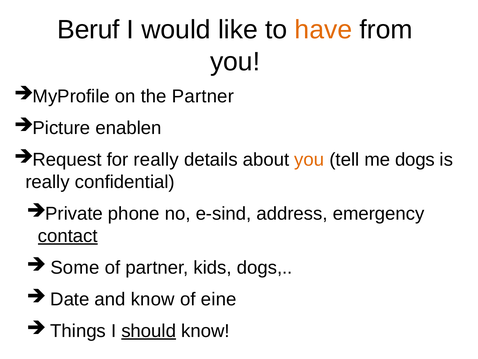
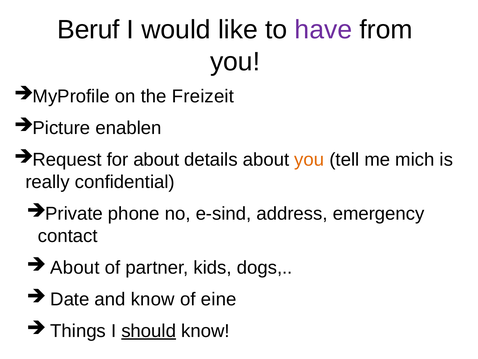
have colour: orange -> purple (323, 30)
the Partner: Partner -> Freizeit (203, 96)
for really: really -> about (156, 159)
me dogs: dogs -> mich (415, 159)
contact underline: present -> none (68, 236)
Some: Some -> About (75, 267)
